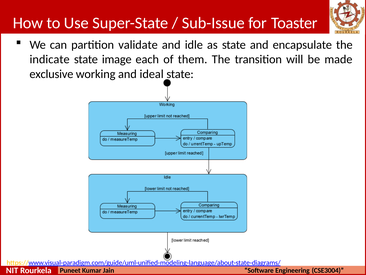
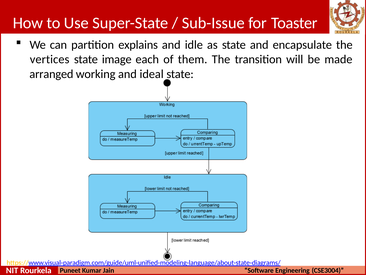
validate: validate -> explains (138, 45)
indicate: indicate -> vertices (50, 59)
exclusive: exclusive -> arranged (51, 74)
